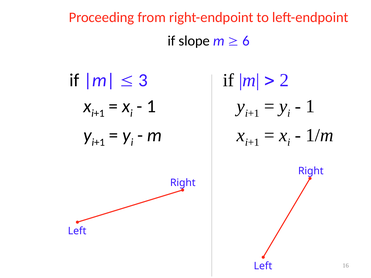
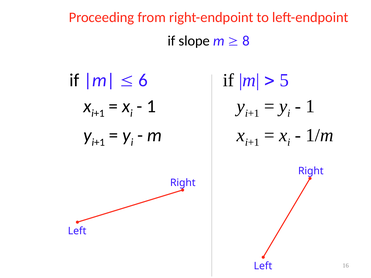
6: 6 -> 8 (246, 41)
2: 2 -> 5 (284, 80)
3: 3 -> 6 (143, 80)
